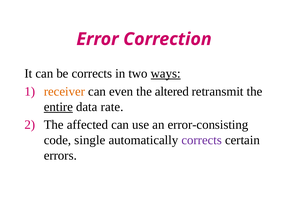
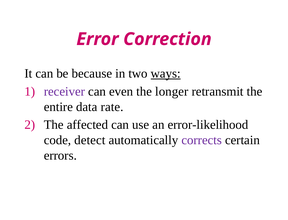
be corrects: corrects -> because (92, 73)
receiver colour: orange -> purple (64, 91)
altered: altered -> longer (172, 91)
entire underline: present -> none (58, 107)
error-consisting: error-consisting -> error-likelihood (208, 125)
single: single -> detect (90, 140)
